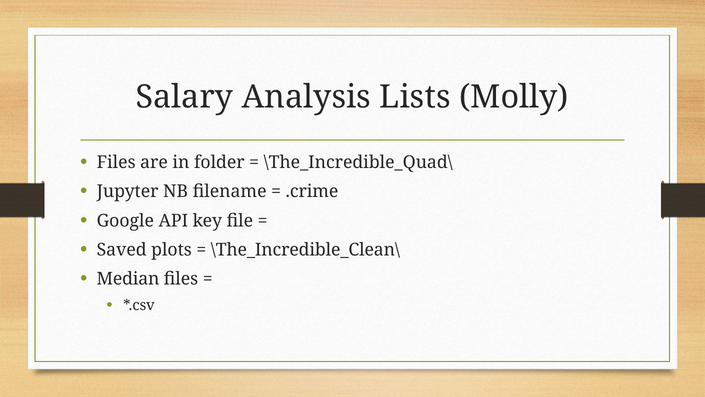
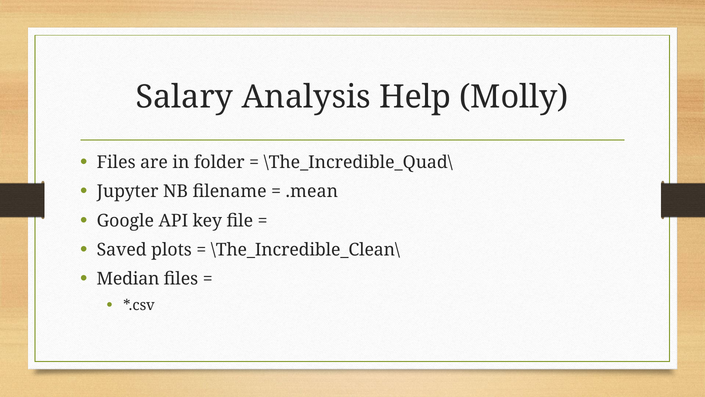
Lists: Lists -> Help (415, 97)
.crime: .crime -> .mean (312, 191)
